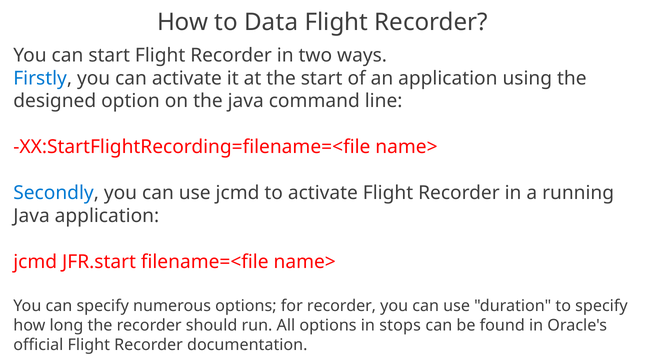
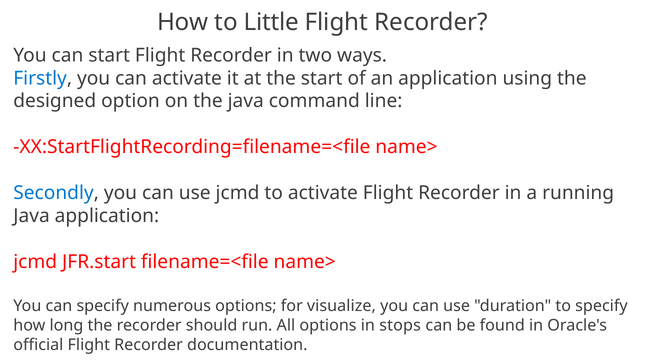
Data: Data -> Little (271, 22)
for recorder: recorder -> visualize (341, 306)
